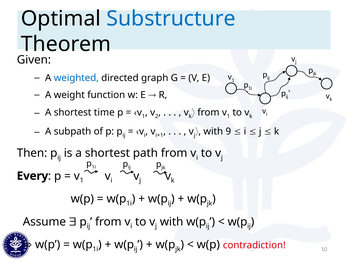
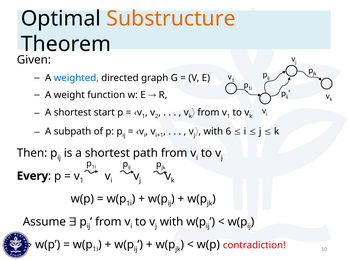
Substructure colour: blue -> orange (171, 19)
time: time -> start (104, 112)
9: 9 -> 6 (228, 132)
